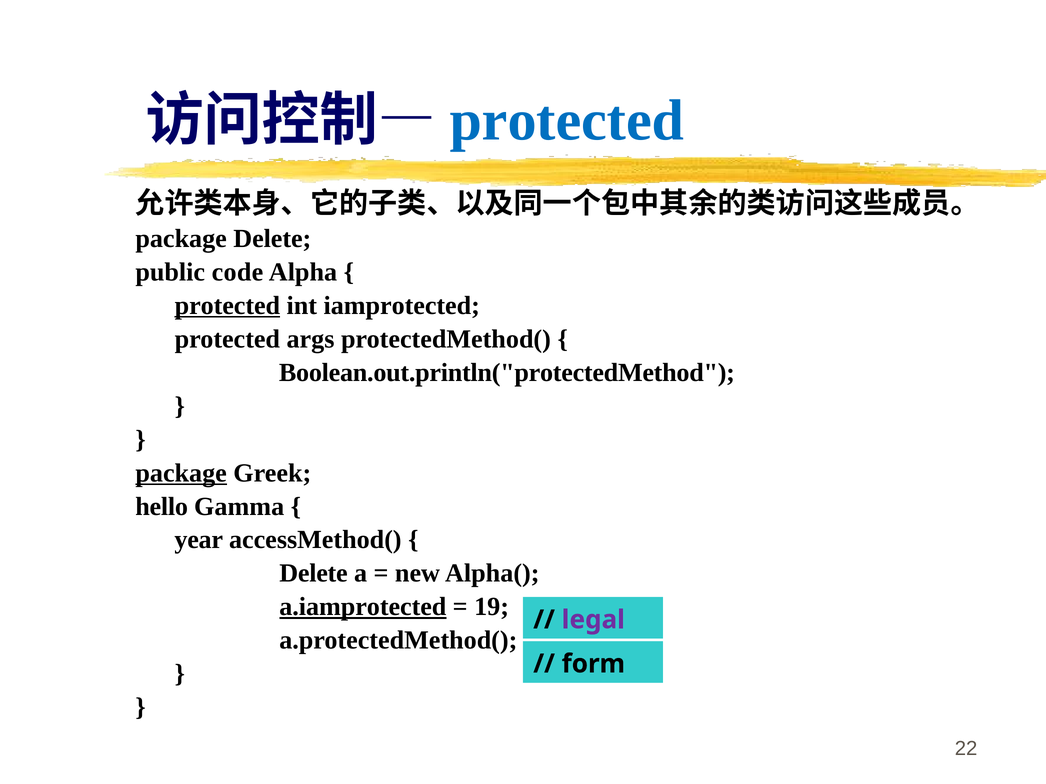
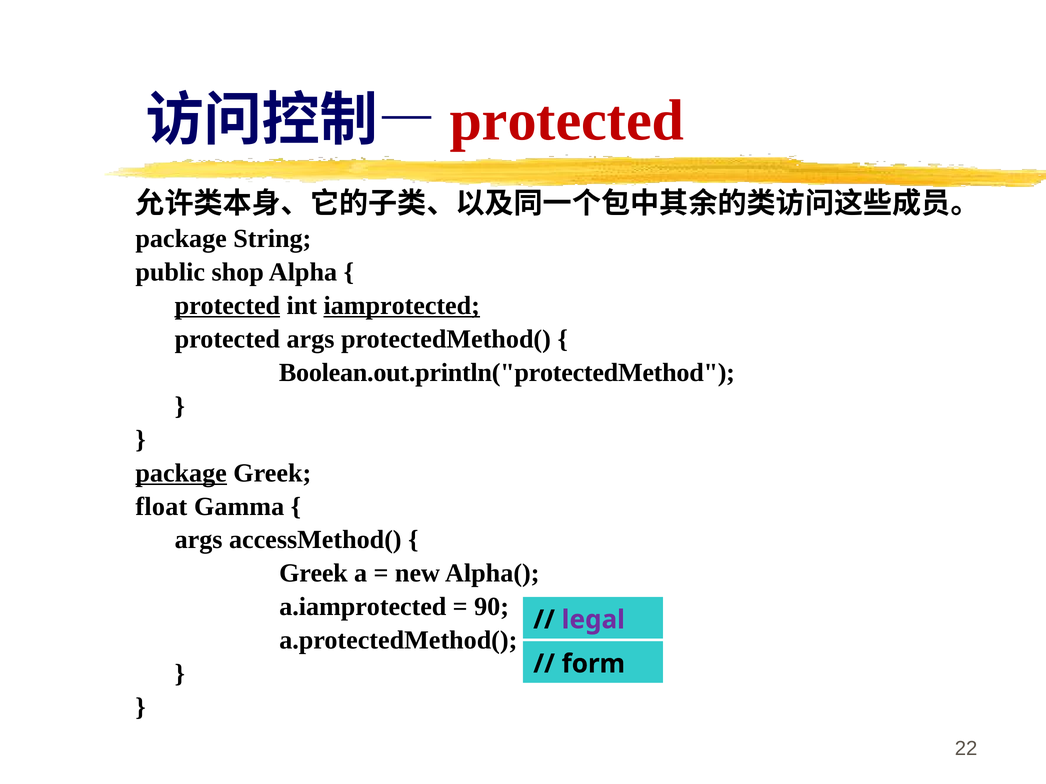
protected colour: blue -> red (567, 121)
package Delete: Delete -> String (272, 239)
code: code -> shop (238, 272)
iamprotected underline: none -> present (402, 306)
hello: hello -> float (161, 507)
year: year -> args (199, 540)
Delete: Delete -> Greek (313, 574)
a.iamprotected underline: present -> none (363, 607)
19: 19 -> 90 (492, 607)
